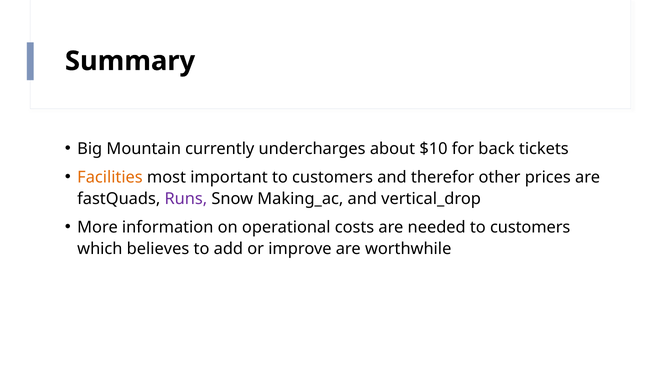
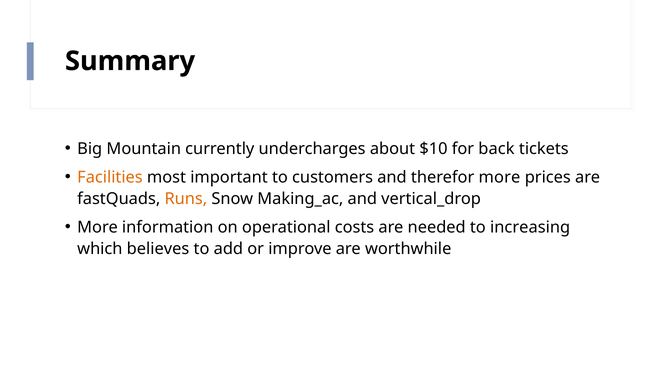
therefor other: other -> more (499, 177)
Runs colour: purple -> orange (186, 199)
needed to customers: customers -> increasing (530, 227)
